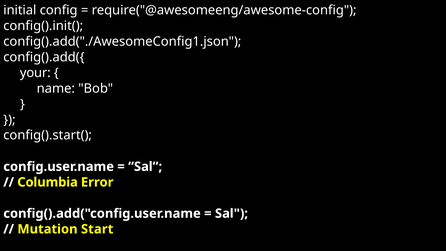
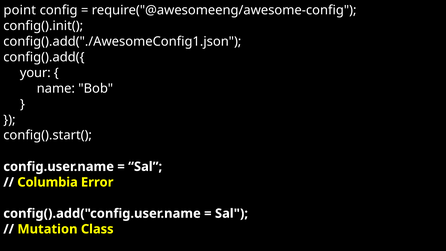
initial: initial -> point (20, 10)
Start: Start -> Class (97, 229)
